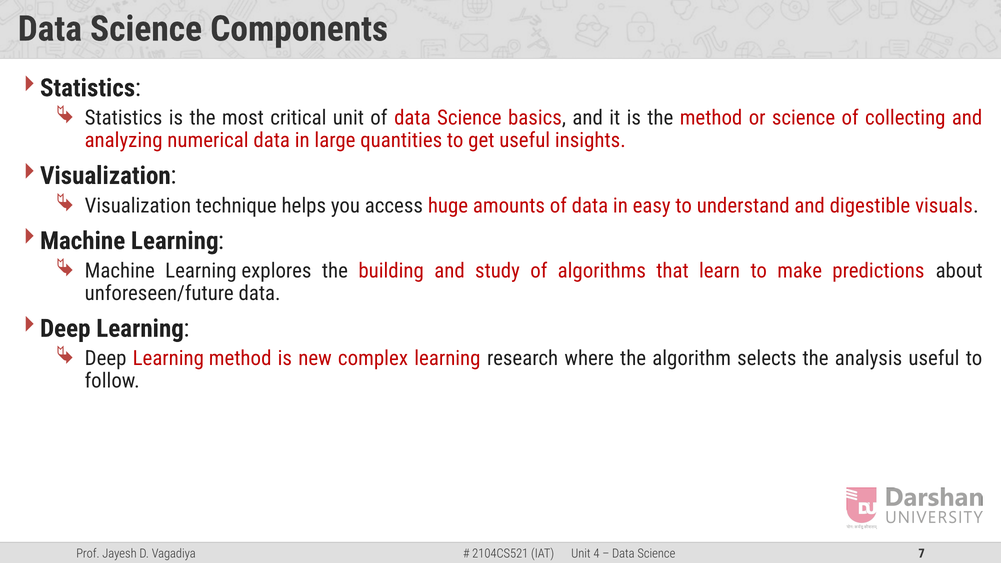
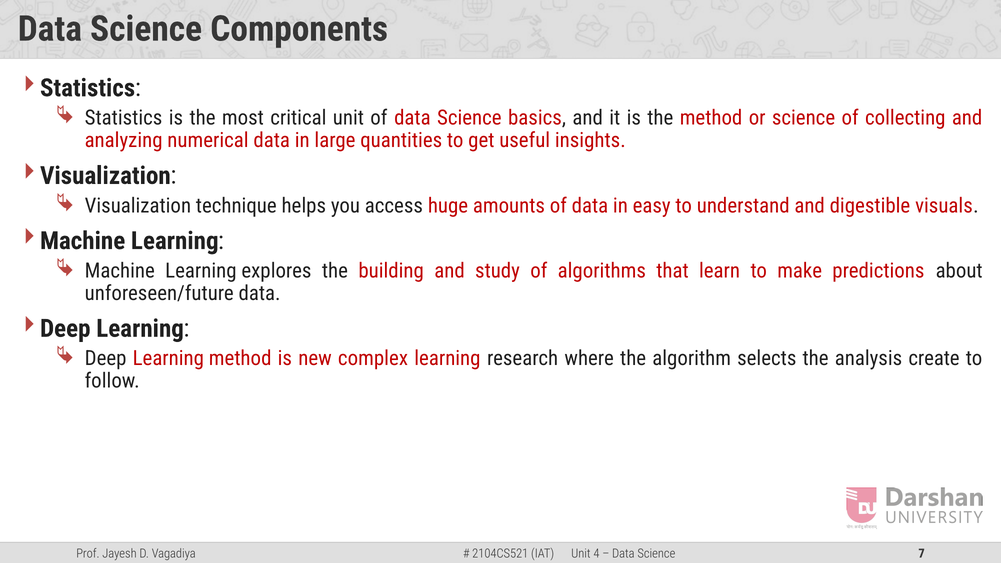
analysis useful: useful -> create (934, 359)
